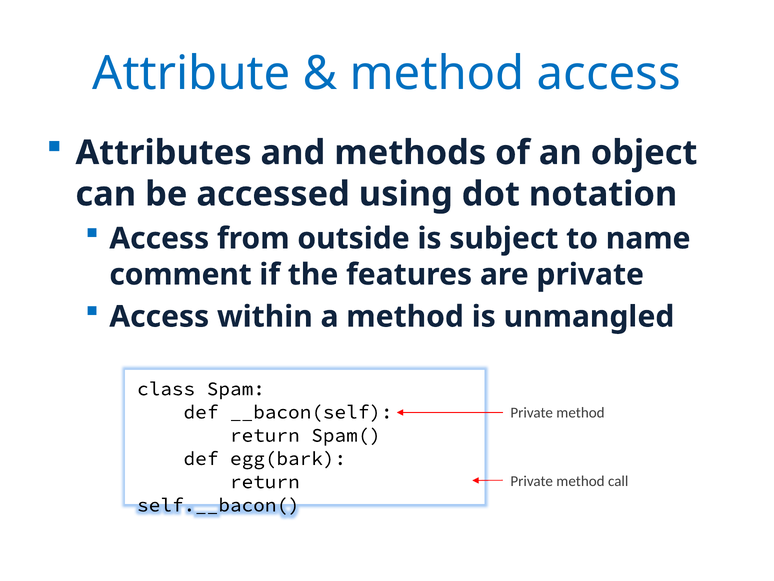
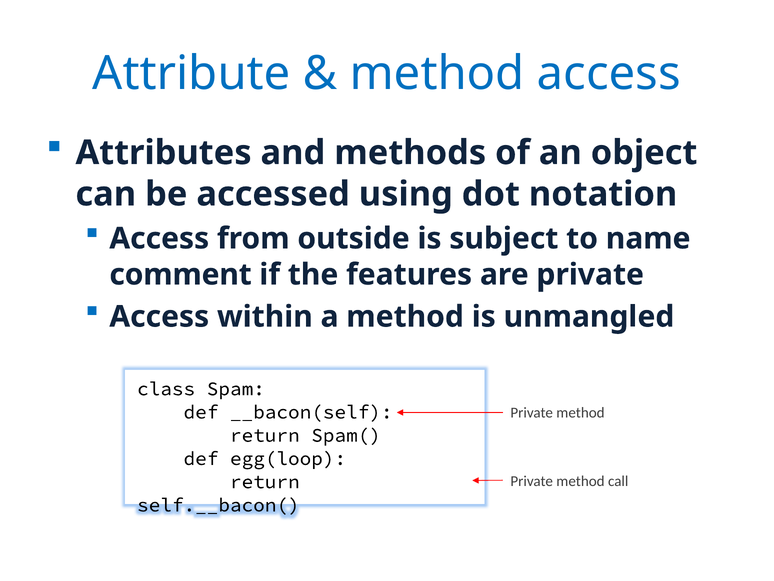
egg(bark: egg(bark -> egg(loop (288, 458)
